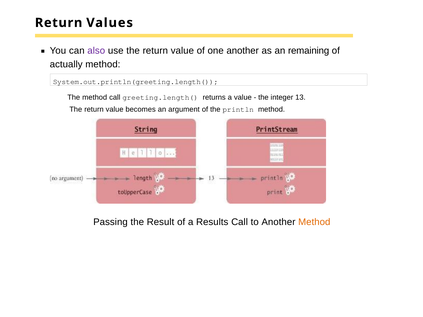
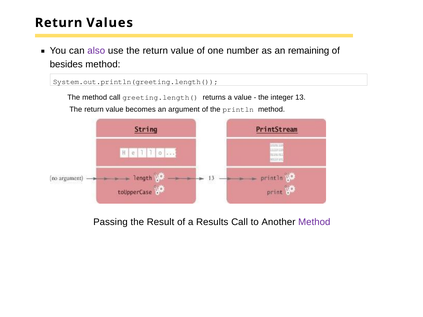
one another: another -> number (243, 51)
actually: actually -> besides (66, 64)
Method colour: orange -> purple (314, 222)
